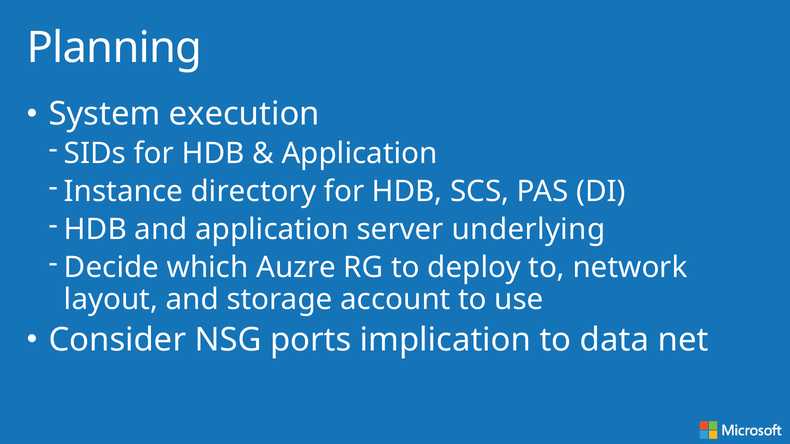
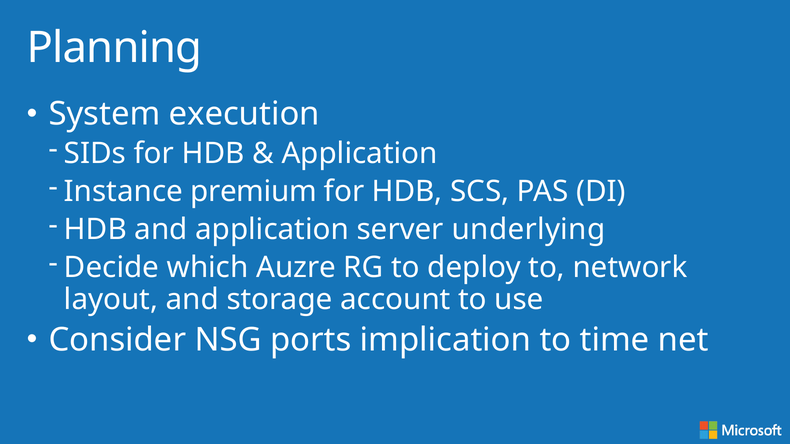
directory: directory -> premium (254, 192)
data: data -> time (615, 340)
